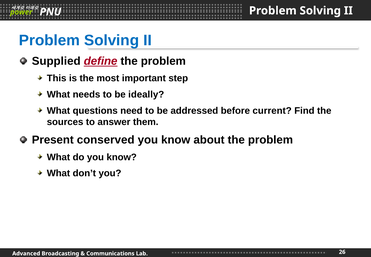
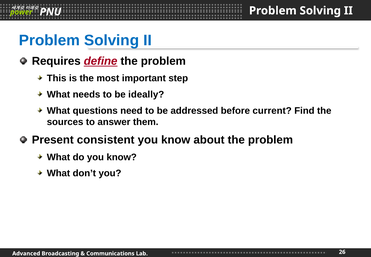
Supplied: Supplied -> Requires (56, 61)
conserved: conserved -> consistent (106, 140)
